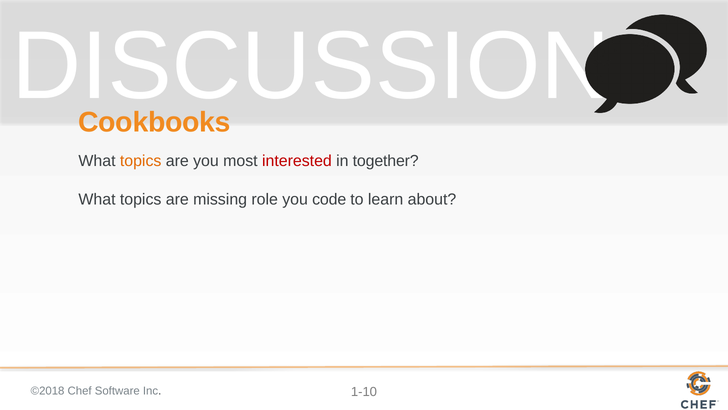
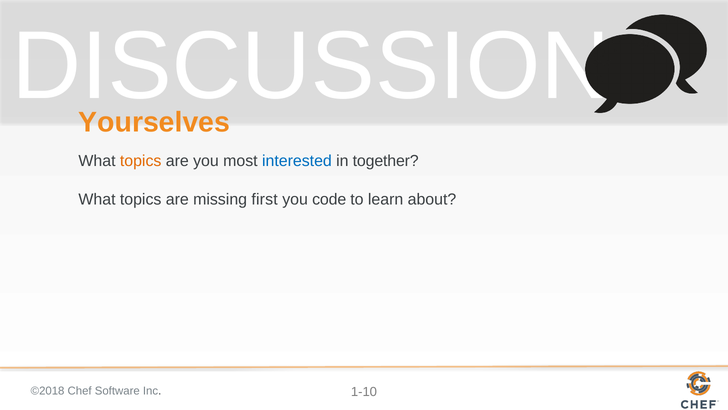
Cookbooks: Cookbooks -> Yourselves (154, 122)
interested colour: red -> blue (297, 161)
role: role -> first (265, 199)
